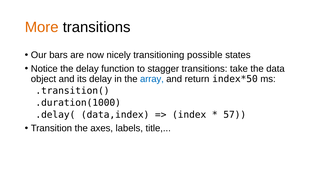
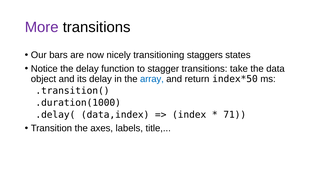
More colour: orange -> purple (42, 27)
possible: possible -> staggers (205, 55)
57: 57 -> 71 (235, 115)
